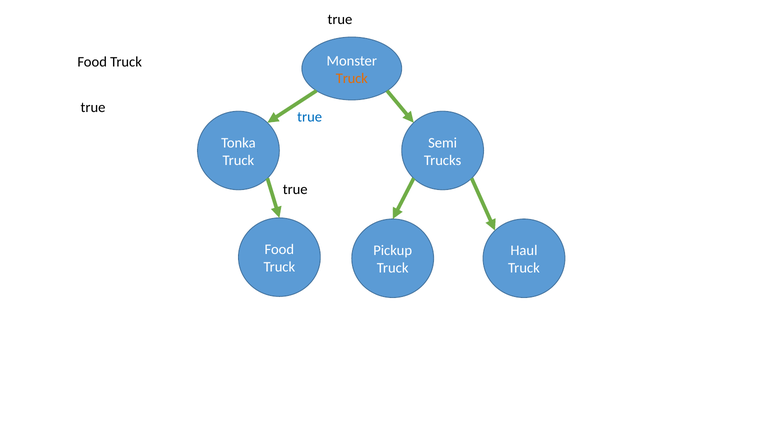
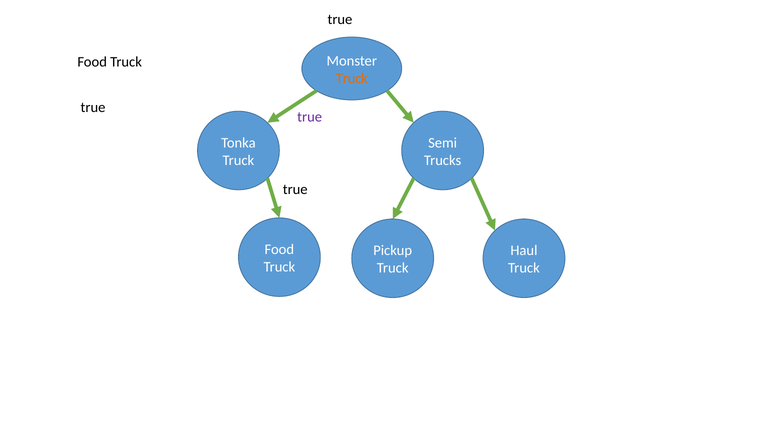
true colour: blue -> purple (310, 117)
